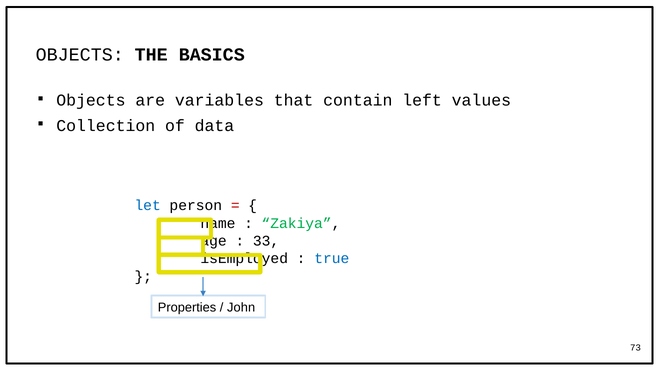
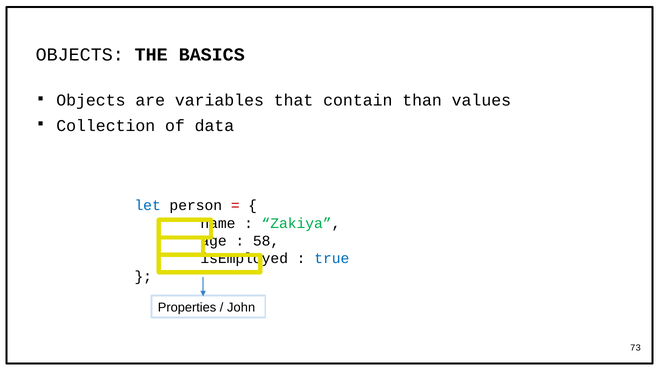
left: left -> than (422, 100)
33: 33 -> 58 (266, 241)
